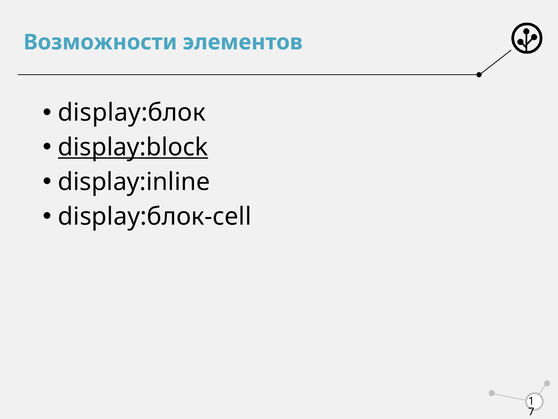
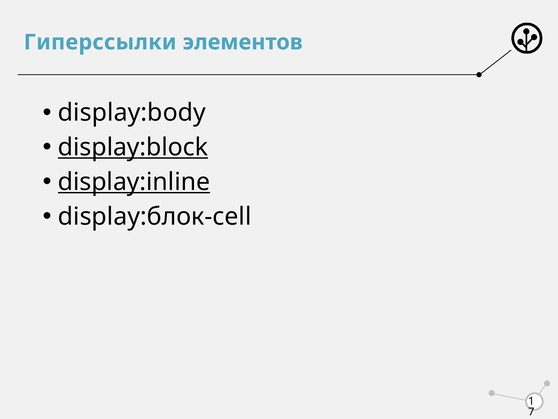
Возможности: Возможности -> Гиперссылки (100, 42)
display:блок: display:блок -> display:body (132, 113)
display:inline underline: none -> present (134, 182)
